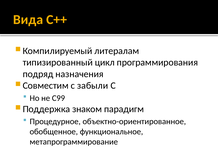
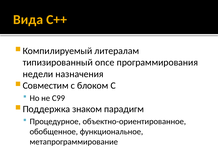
цикл: цикл -> once (105, 63)
подряд: подряд -> недели (38, 74)
забыли: забыли -> блоком (93, 86)
